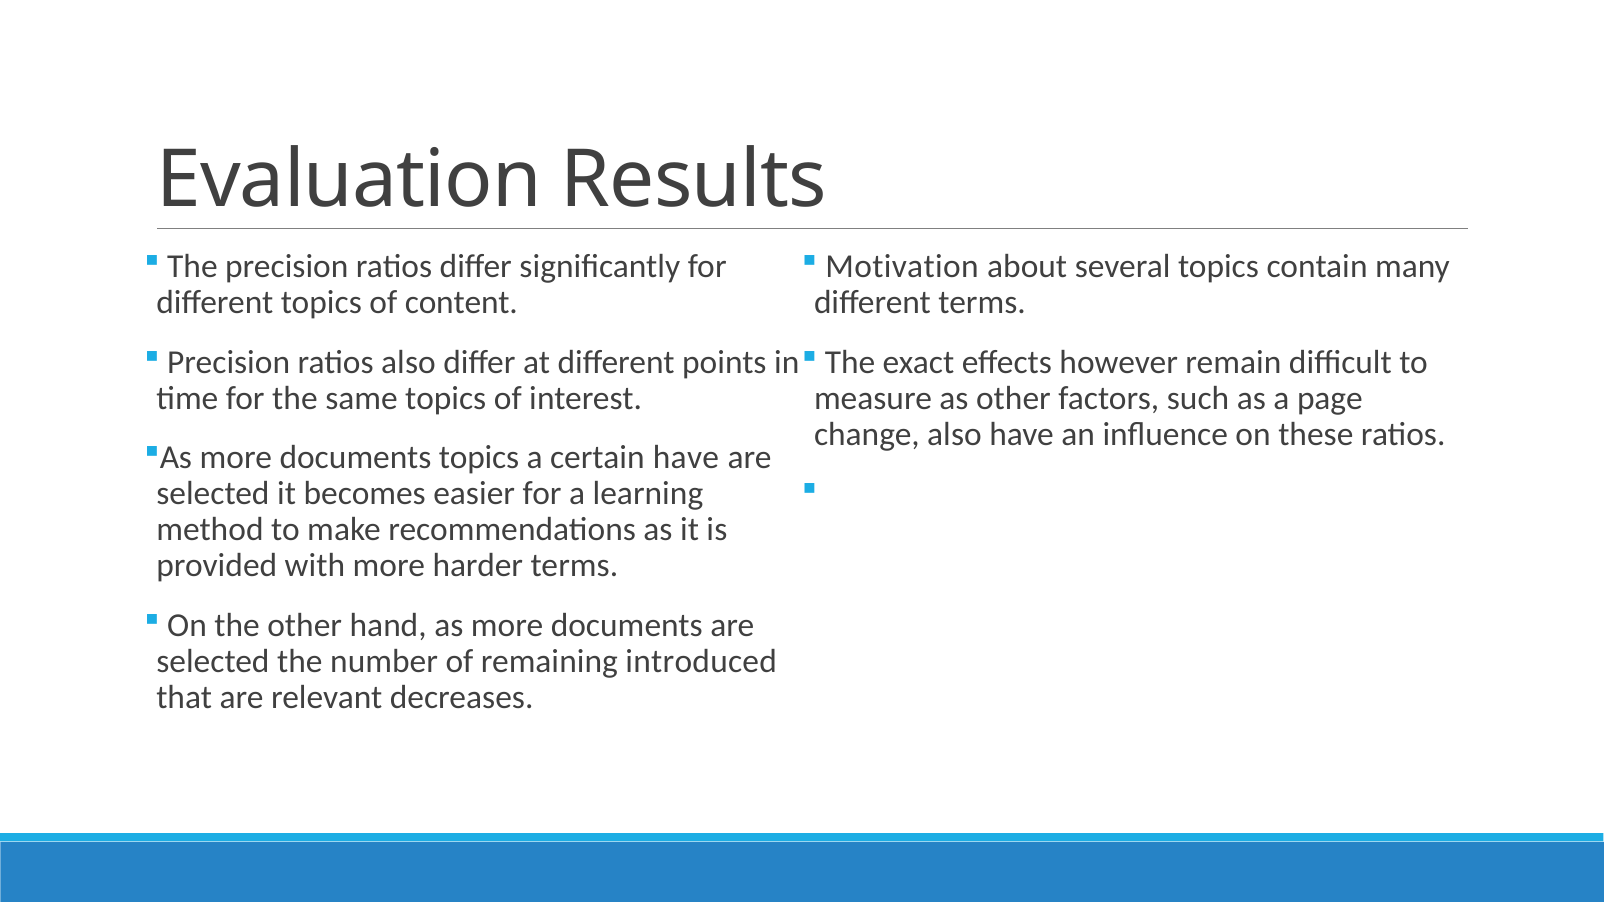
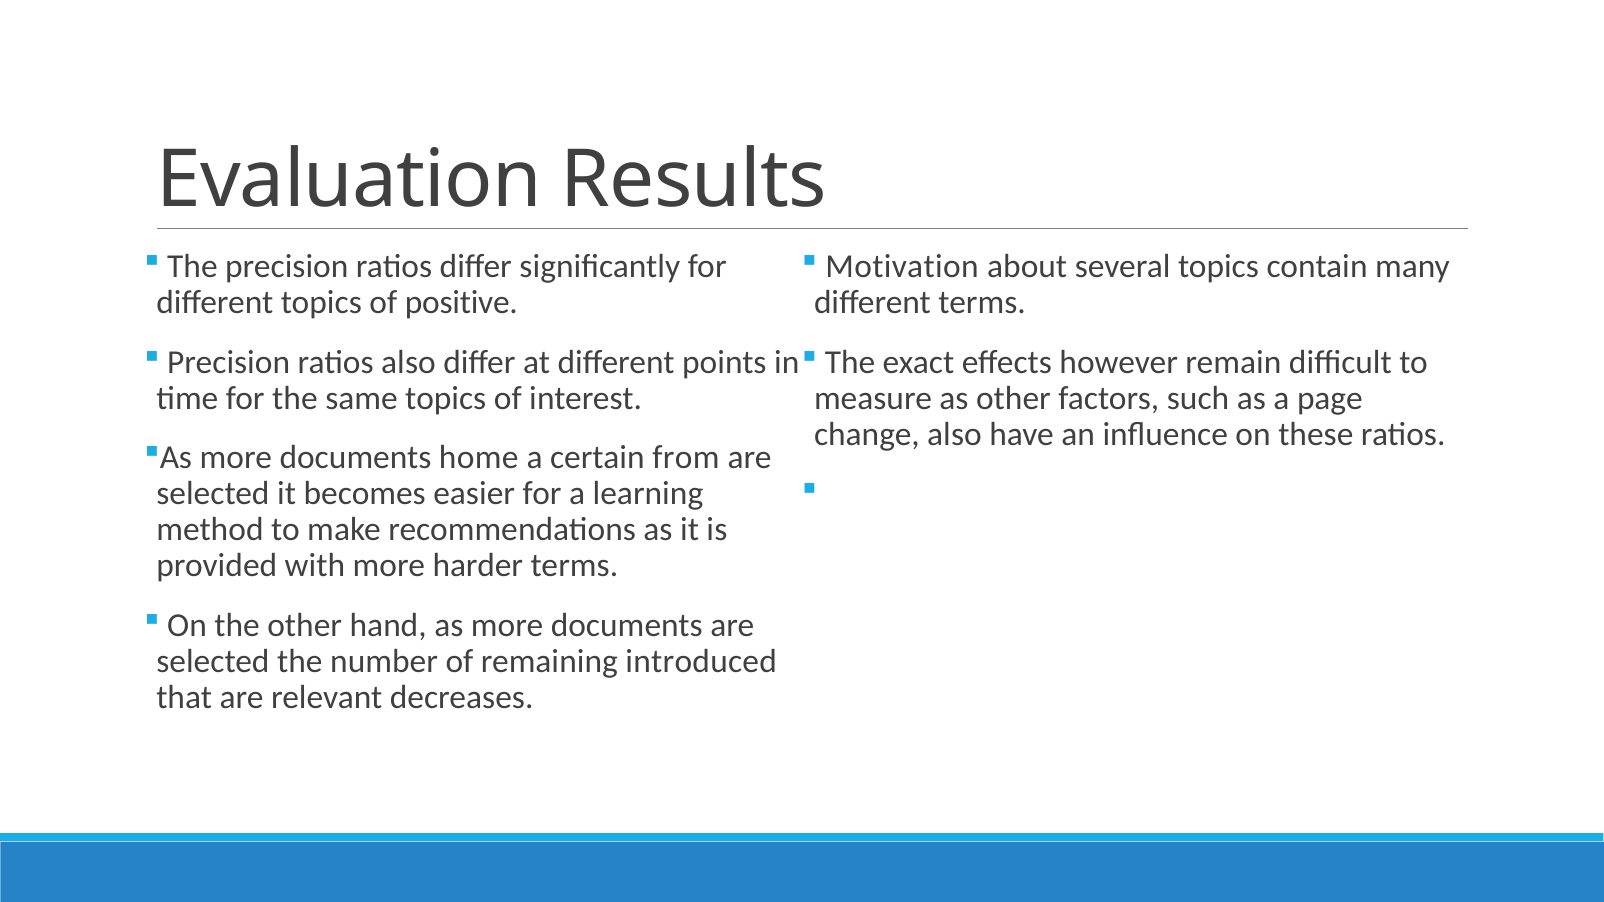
content: content -> positive (461, 303)
documents topics: topics -> home (479, 458)
certain have: have -> from (686, 458)
